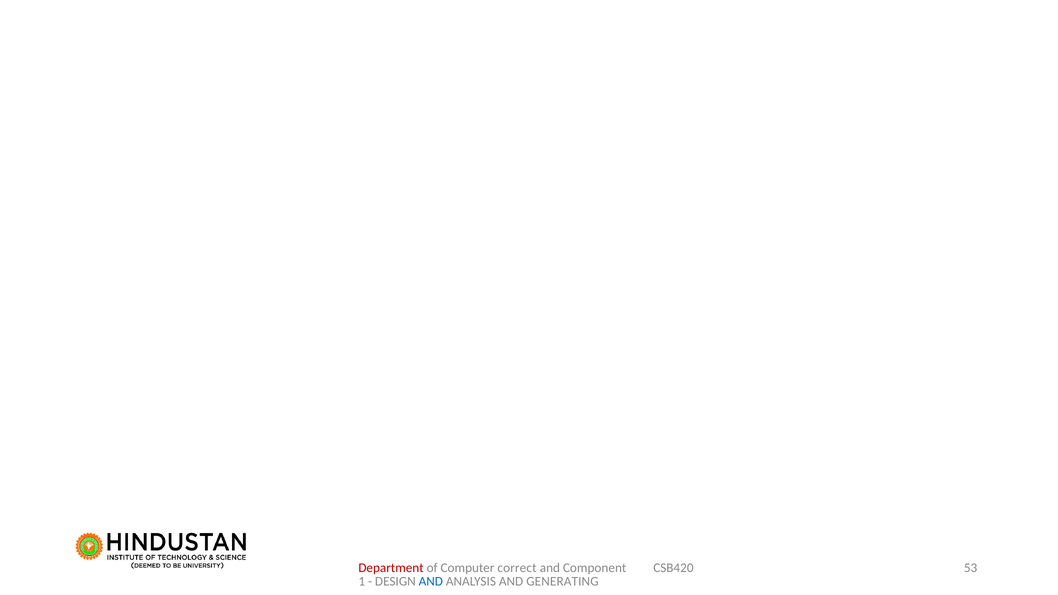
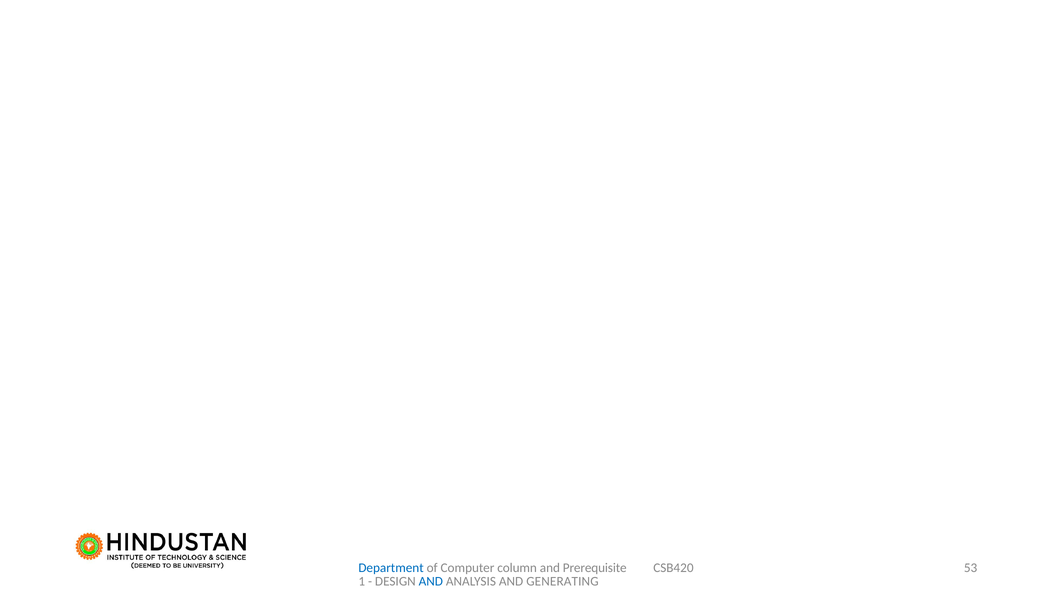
Department colour: red -> blue (391, 568)
correct: correct -> column (517, 568)
Component: Component -> Prerequisite (595, 568)
